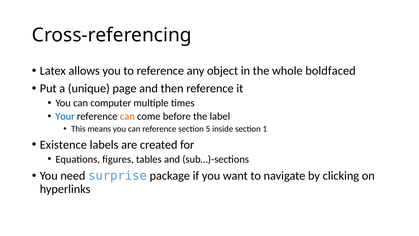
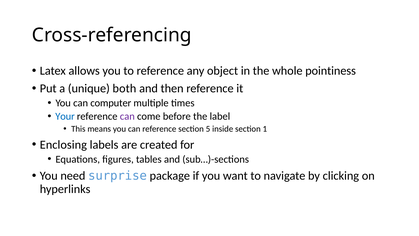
boldfaced: boldfaced -> pointiness (331, 71)
page: page -> both (124, 88)
can colour: orange -> purple (127, 116)
Existence: Existence -> Enclosing (63, 145)
